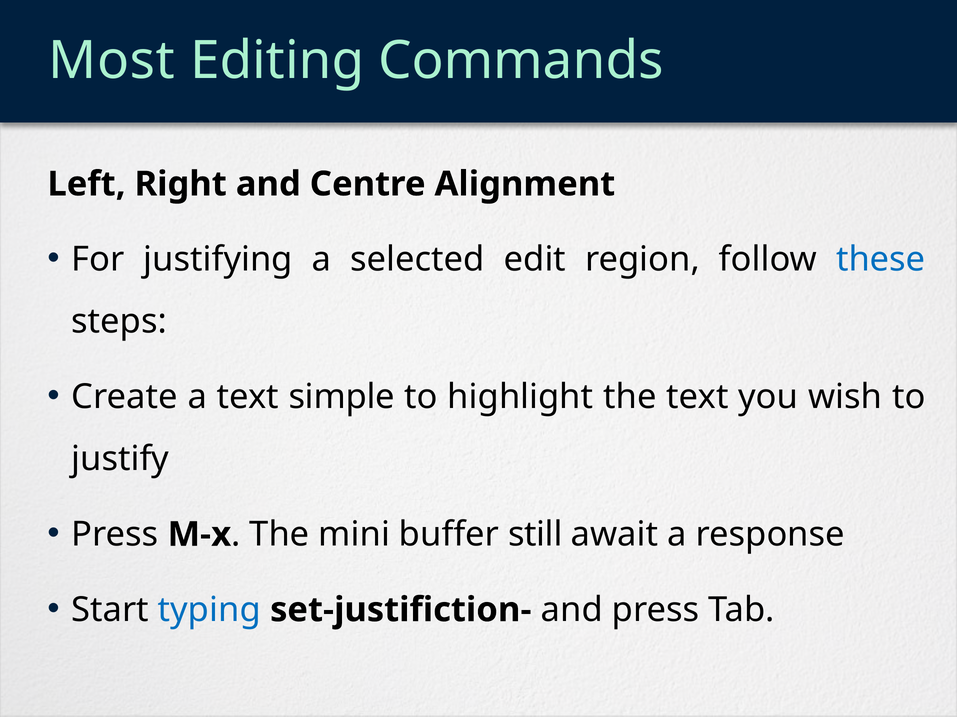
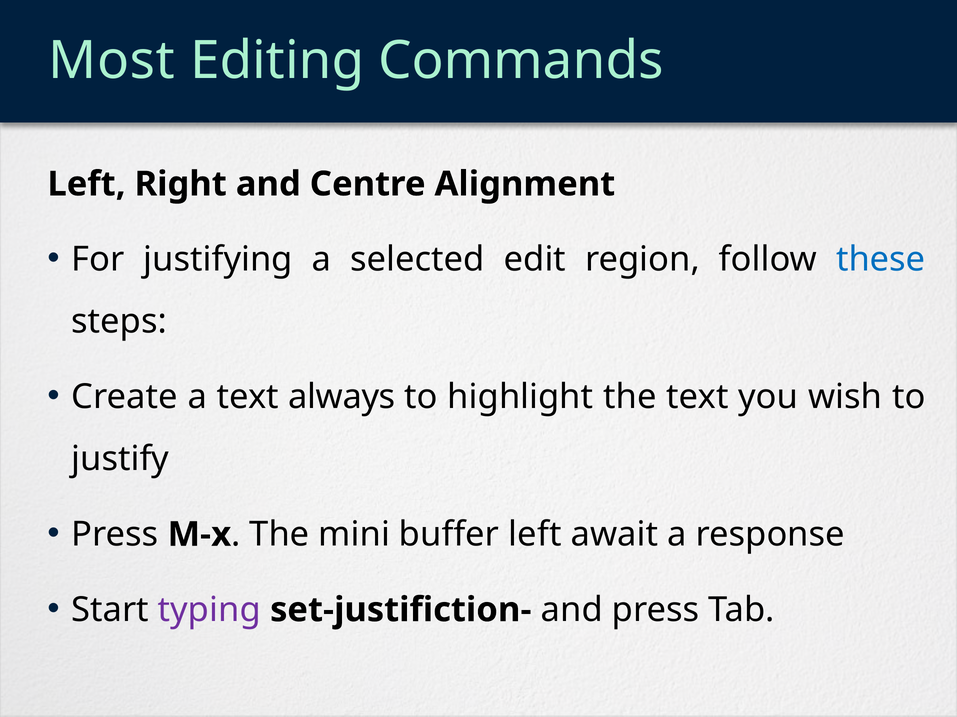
simple: simple -> always (342, 397)
buffer still: still -> left (535, 535)
typing colour: blue -> purple (209, 610)
